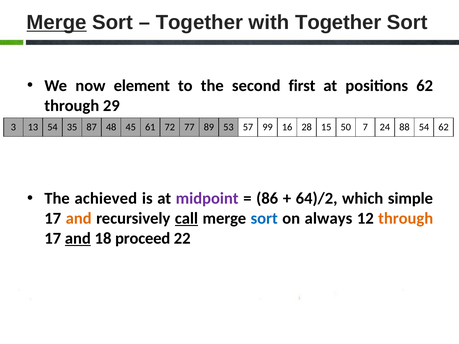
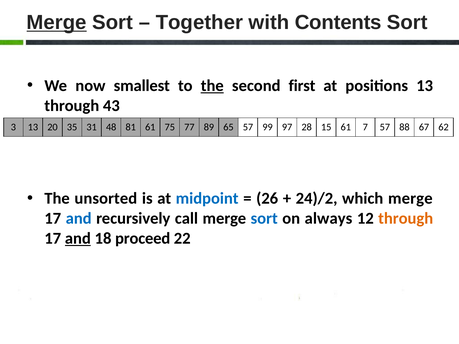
with Together: Together -> Contents (338, 22)
element: element -> smallest (142, 86)
the underline: none -> present (212, 86)
positions 62: 62 -> 13 (425, 86)
29: 29 -> 43 (111, 106)
13 54: 54 -> 20 (52, 127)
87: 87 -> 31 (92, 127)
45: 45 -> 81 (131, 127)
72: 72 -> 75 (170, 127)
53: 53 -> 65 (228, 127)
16: 16 -> 97 (287, 127)
15 50: 50 -> 61 (346, 127)
7 24: 24 -> 57 (385, 127)
88 54: 54 -> 67 (424, 127)
achieved: achieved -> unsorted (106, 199)
midpoint colour: purple -> blue (207, 199)
86: 86 -> 26 (267, 199)
64)/2: 64)/2 -> 24)/2 (317, 199)
which simple: simple -> merge (410, 199)
and colour: orange -> blue (79, 219)
call underline: present -> none (186, 219)
